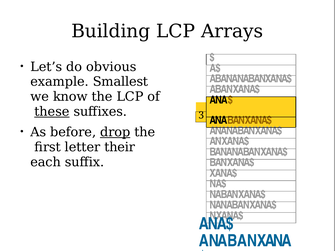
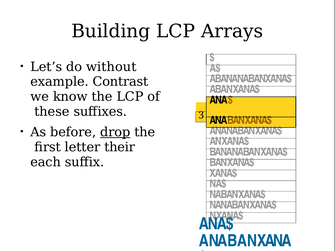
obvious: obvious -> without (111, 67)
Smallest: Smallest -> Contrast (120, 82)
these underline: present -> none (52, 112)
